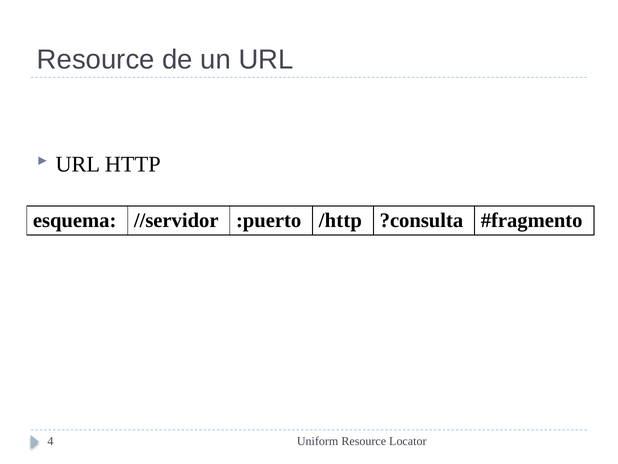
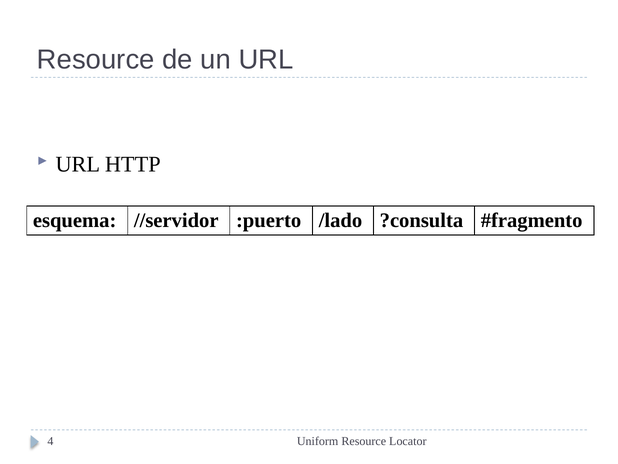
/http: /http -> /lado (340, 220)
